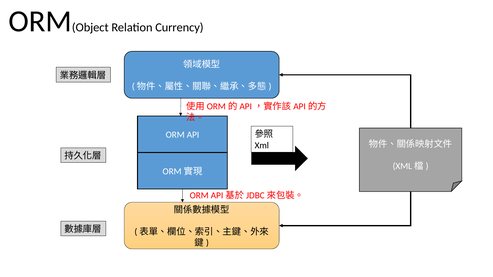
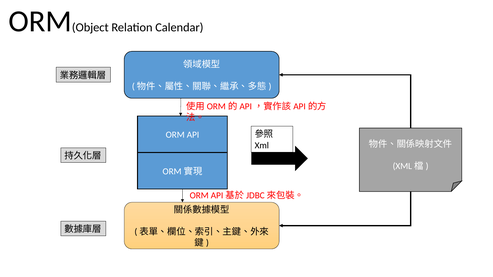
Currency: Currency -> Calendar (179, 27)
